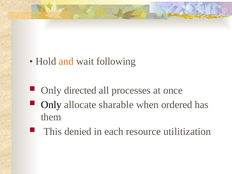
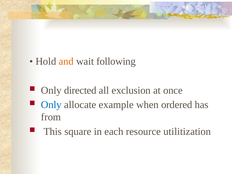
processes: processes -> exclusion (131, 90)
Only colour: black -> blue (51, 105)
sharable: sharable -> example (116, 105)
them: them -> from (51, 117)
denied: denied -> square (78, 132)
